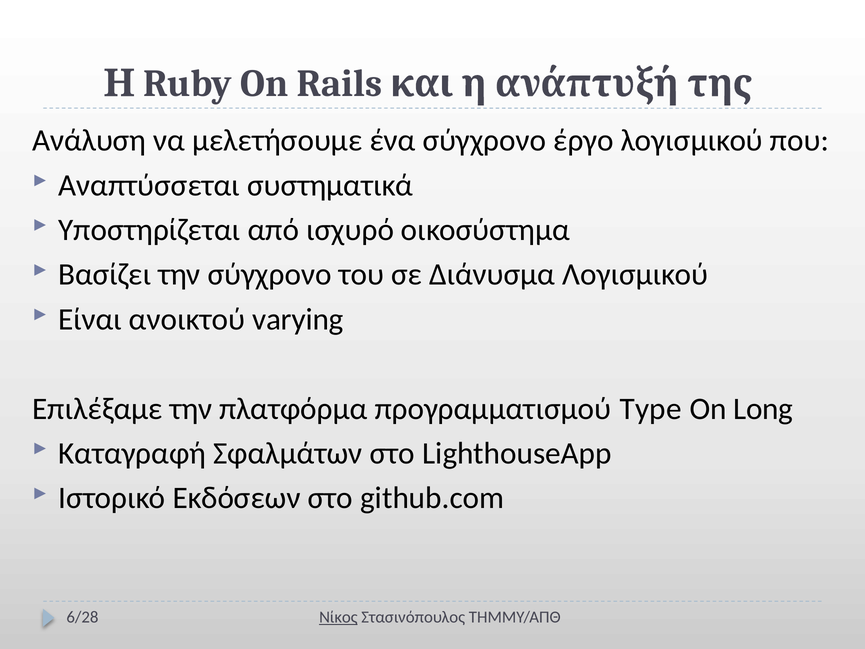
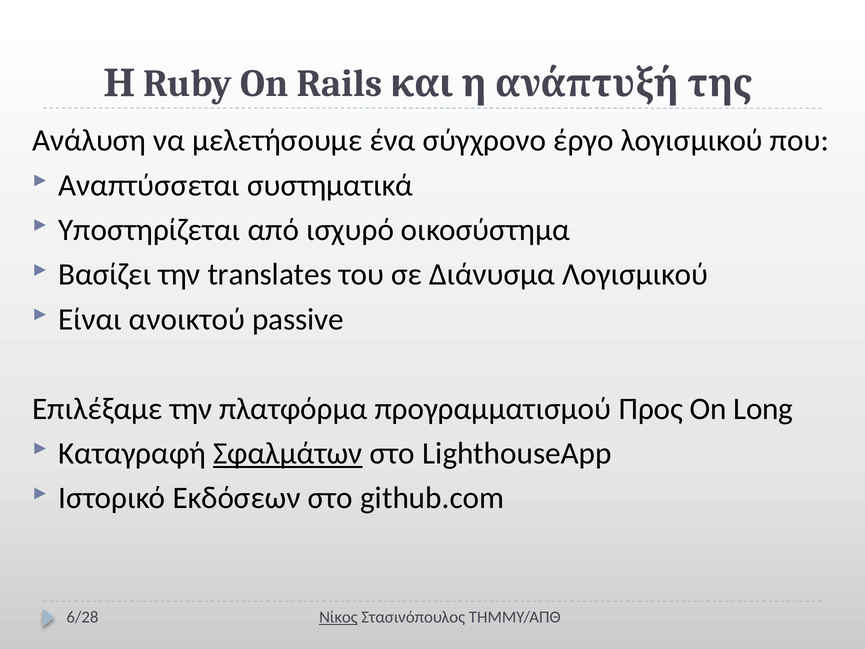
την σύγχρονο: σύγχρονο -> translates (270, 275)
varying: varying -> passive (298, 319)
Type: Type -> Προς (651, 409)
Σφαλμάτων underline: none -> present (288, 453)
